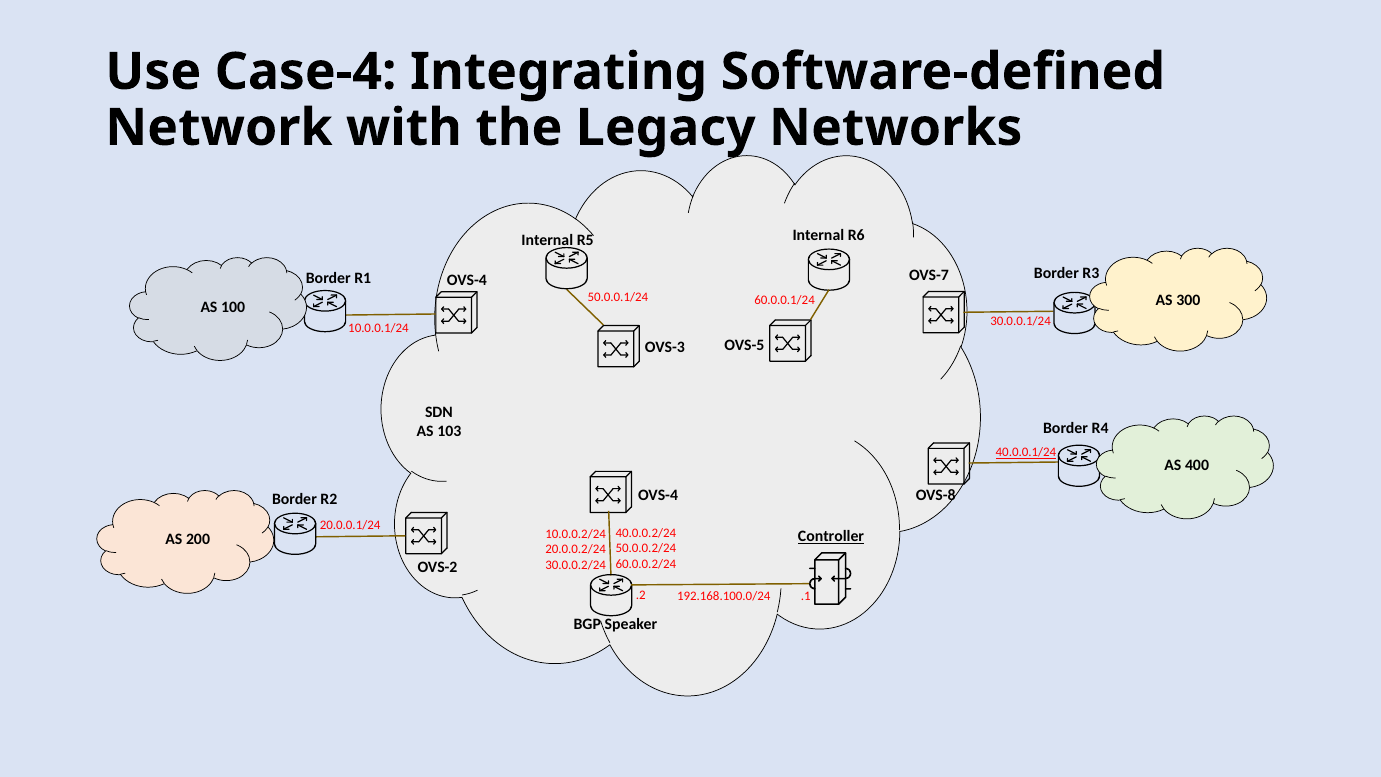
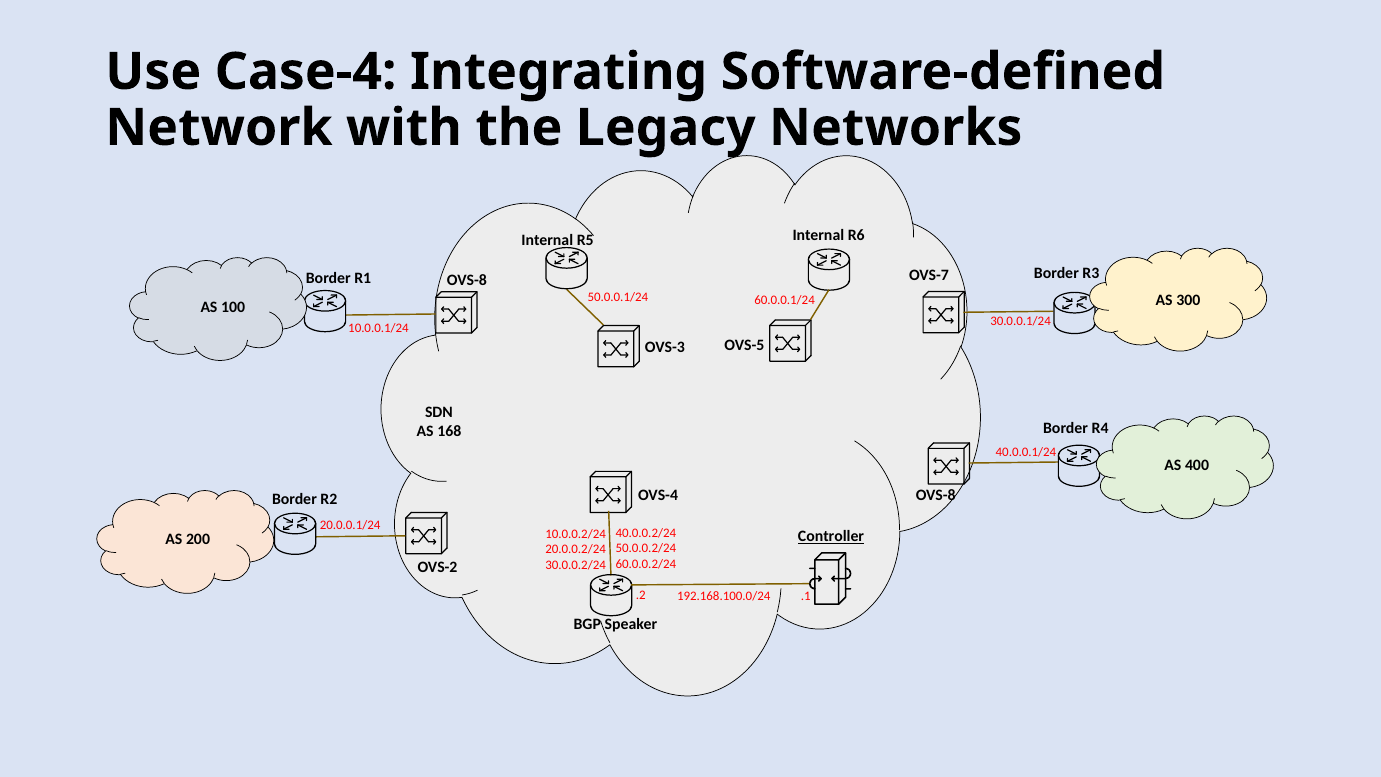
OVS-4: OVS-4 -> OVS-8 (467, 280)
103: 103 -> 168 (449, 431)
40.0.0.1/24 underline: present -> none (1026, 453)
